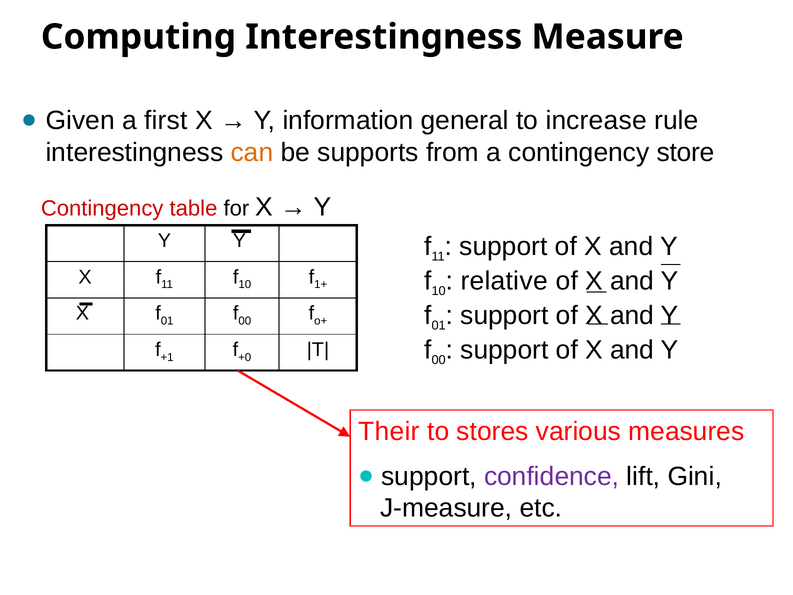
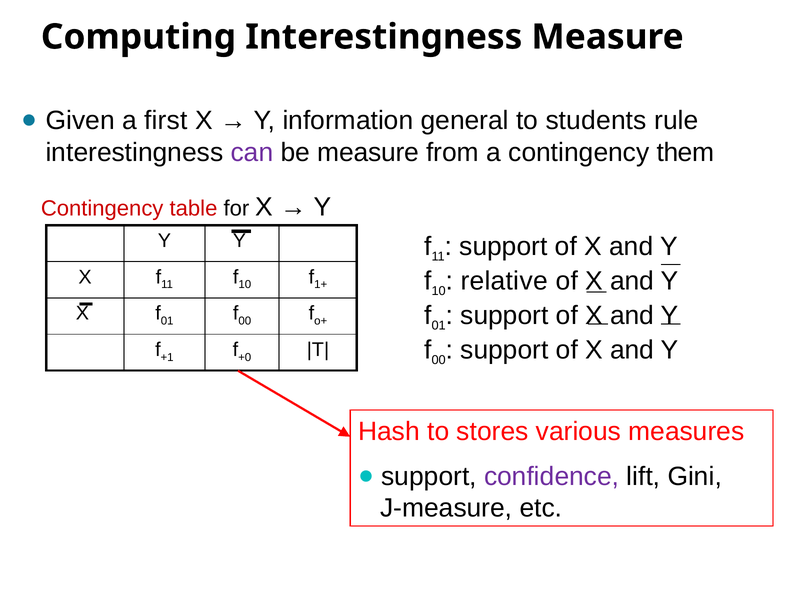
increase: increase -> students (596, 121)
can colour: orange -> purple (252, 152)
be supports: supports -> measure (368, 152)
store: store -> them (685, 152)
Their: Their -> Hash (389, 431)
